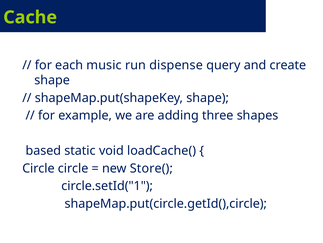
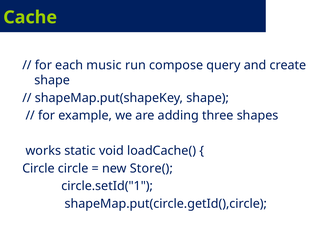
dispense: dispense -> compose (176, 65)
based: based -> works (43, 150)
